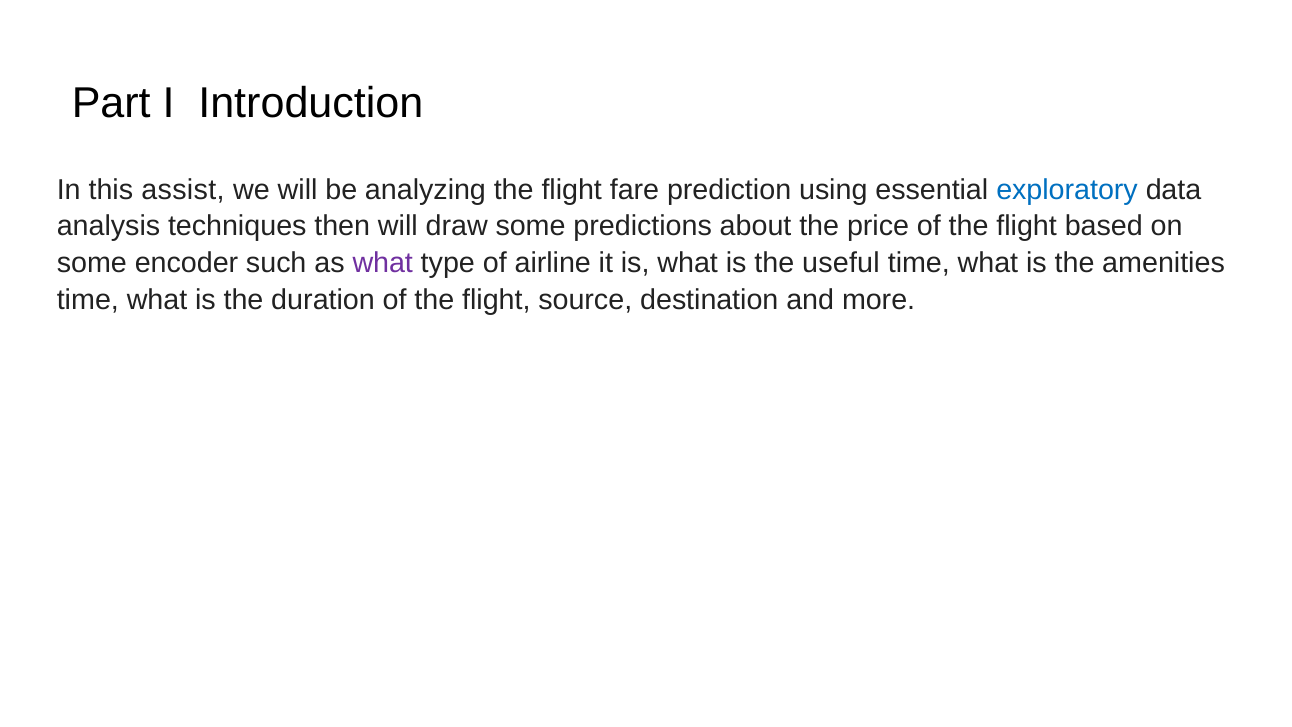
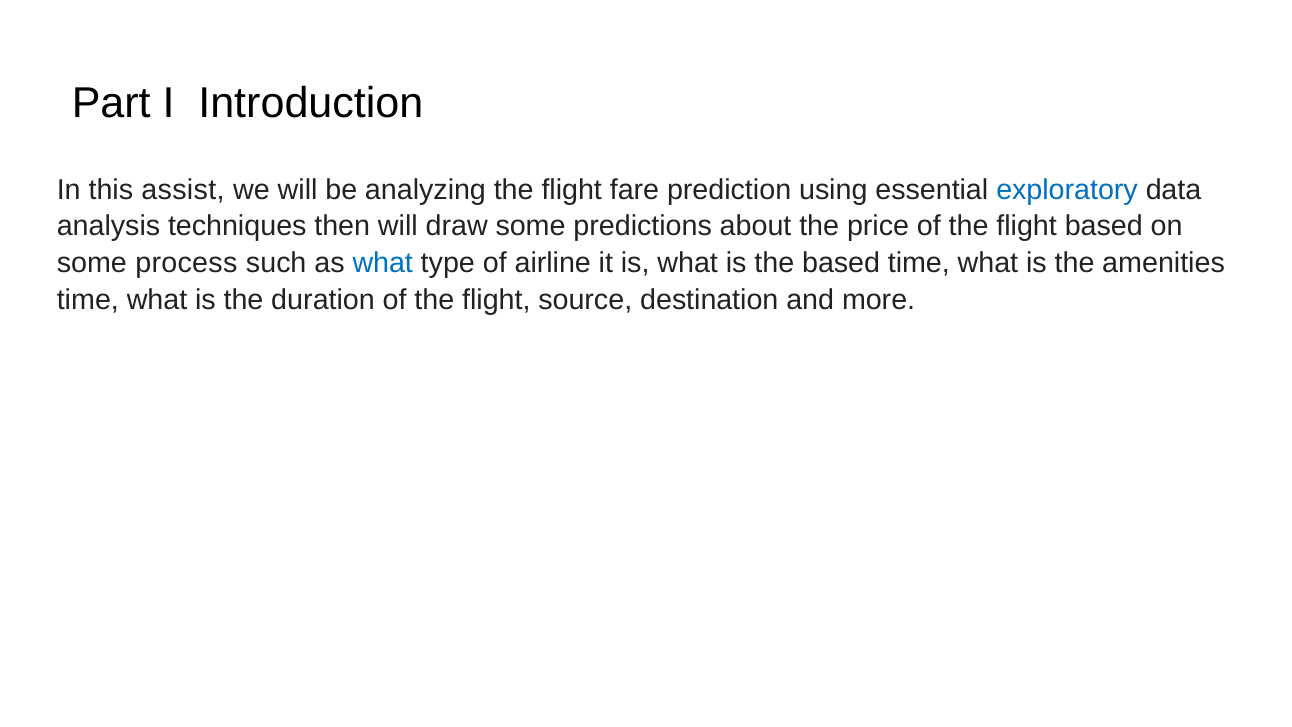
encoder: encoder -> process (186, 263)
what colour: purple -> blue (383, 263)
the useful: useful -> based (841, 263)
